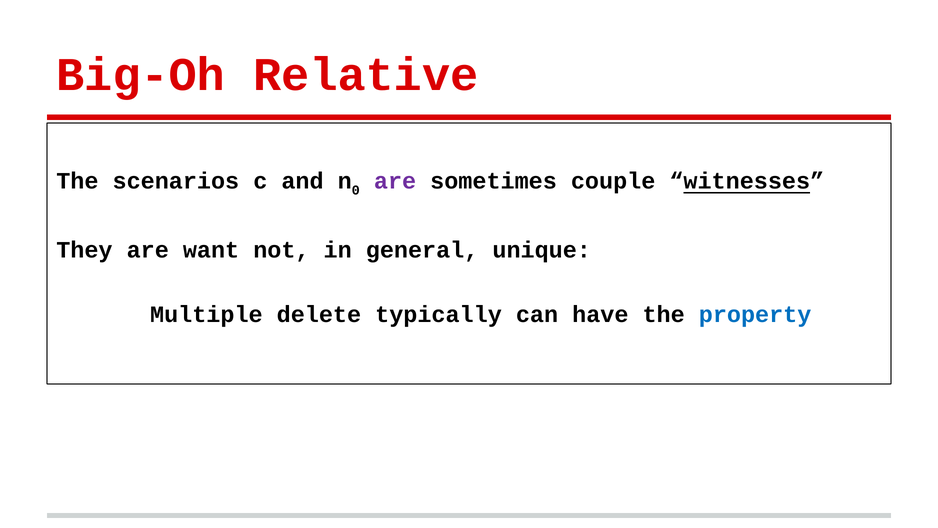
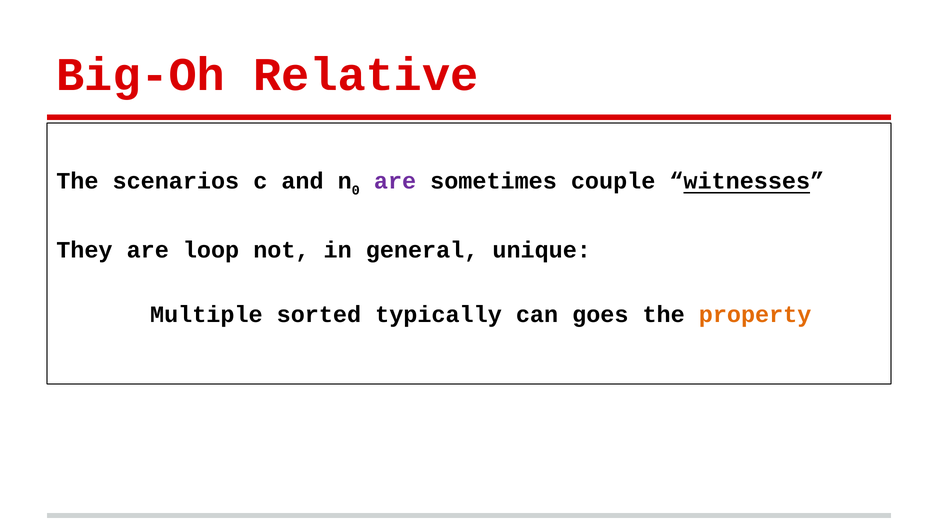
want: want -> loop (211, 250)
delete: delete -> sorted (319, 314)
have: have -> goes (600, 314)
property colour: blue -> orange (755, 314)
